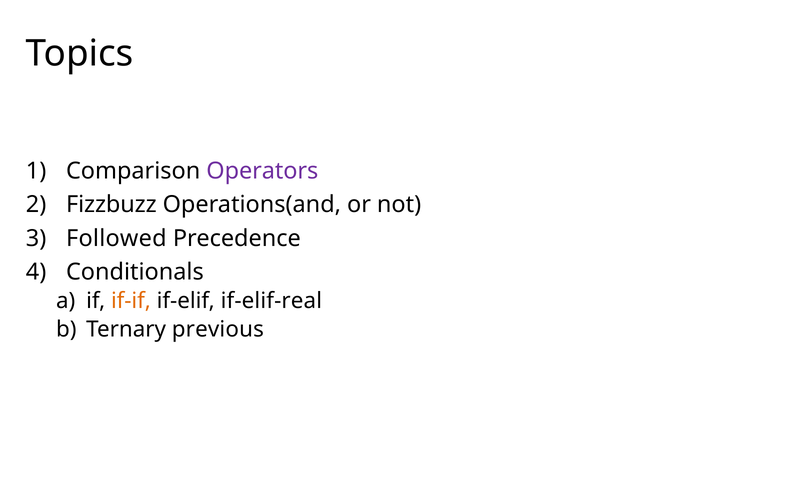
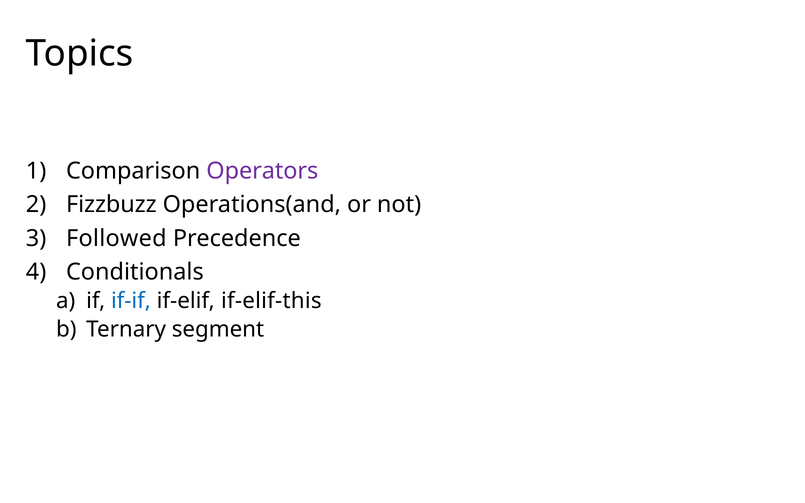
if-if colour: orange -> blue (131, 301)
if-elif-real: if-elif-real -> if-elif-this (271, 301)
previous: previous -> segment (218, 329)
